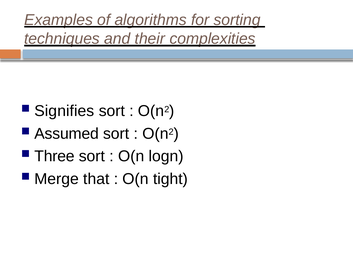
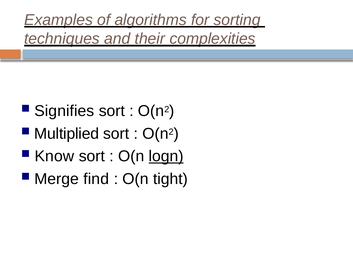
Assumed: Assumed -> Multiplied (67, 134)
Three: Three -> Know (54, 156)
logn underline: none -> present (166, 156)
that: that -> find (96, 179)
